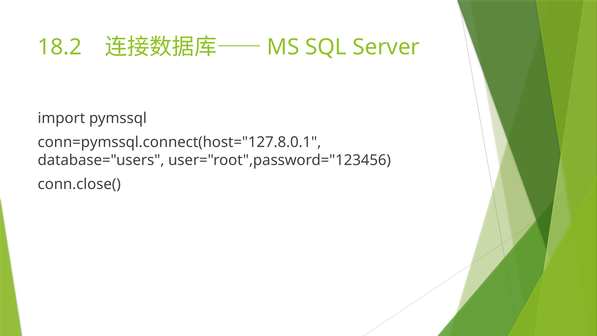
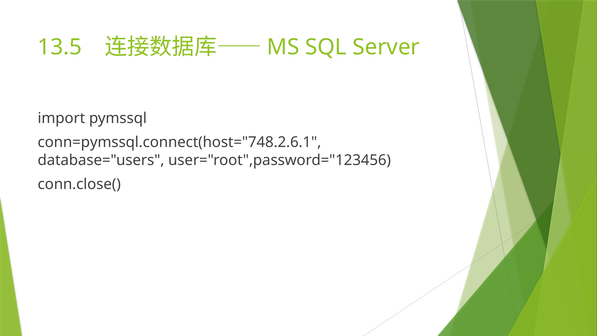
18.2: 18.2 -> 13.5 (60, 47)
conn=pymssql.connect(host="127.8.0.1: conn=pymssql.connect(host="127.8.0.1 -> conn=pymssql.connect(host="748.2.6.1 (179, 142)
